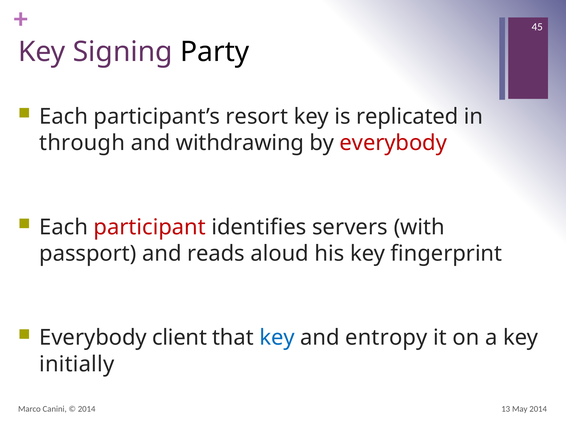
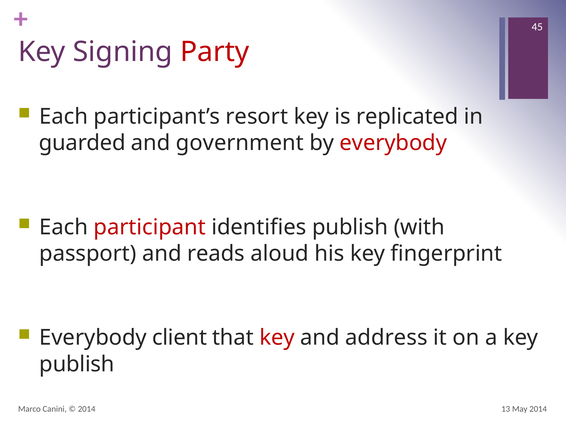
Party colour: black -> red (215, 52)
through: through -> guarded (82, 143)
withdrawing: withdrawing -> government (240, 143)
identifies servers: servers -> publish (350, 227)
key colour: blue -> red (277, 338)
entropy: entropy -> address (386, 338)
initially: initially -> publish (77, 365)
